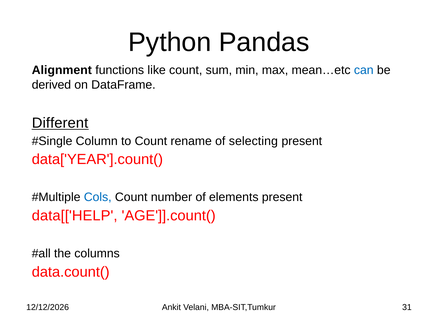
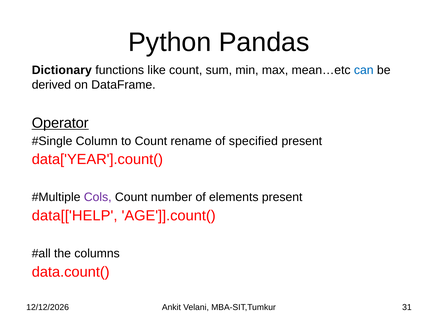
Alignment: Alignment -> Dictionary (62, 70)
Different: Different -> Operator (60, 123)
selecting: selecting -> specified (253, 141)
Cols colour: blue -> purple (98, 197)
